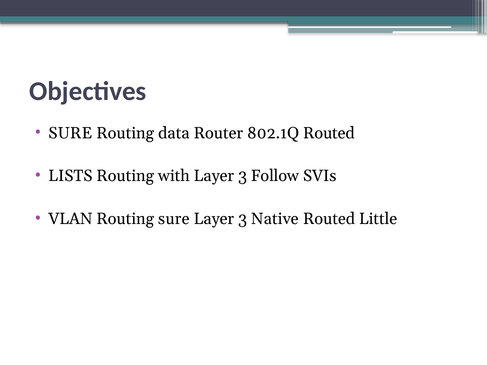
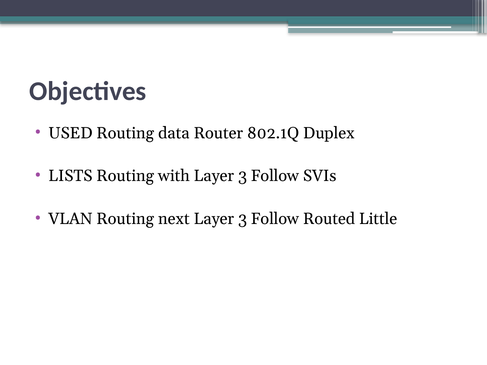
SURE: SURE -> USED (71, 133)
802.1Q Routed: Routed -> Duplex (329, 133)
Routing sure: sure -> next (174, 219)
Native: Native -> Follow (275, 219)
